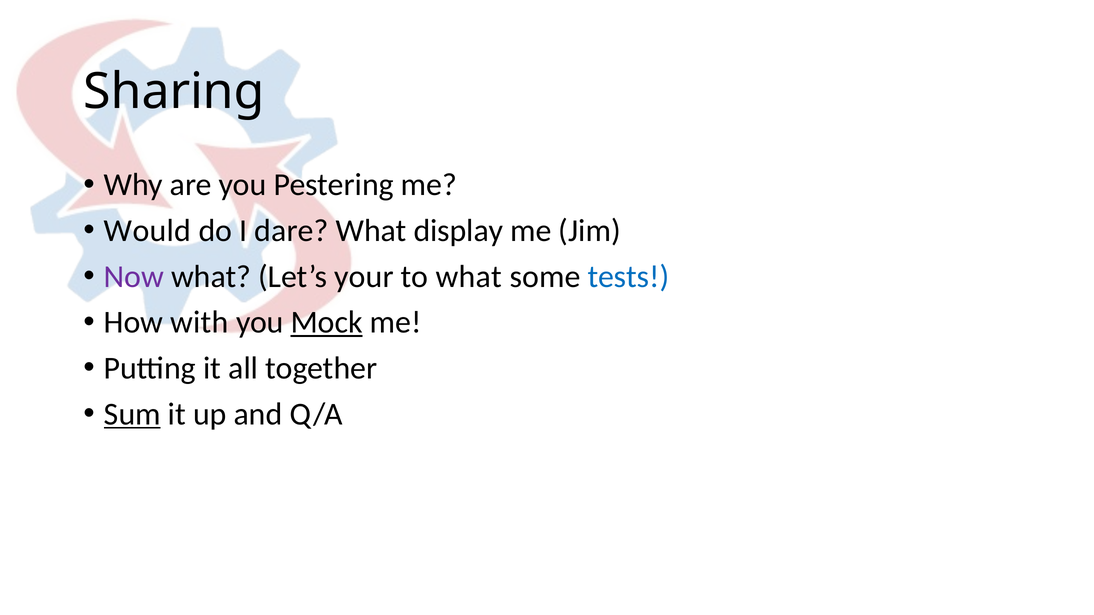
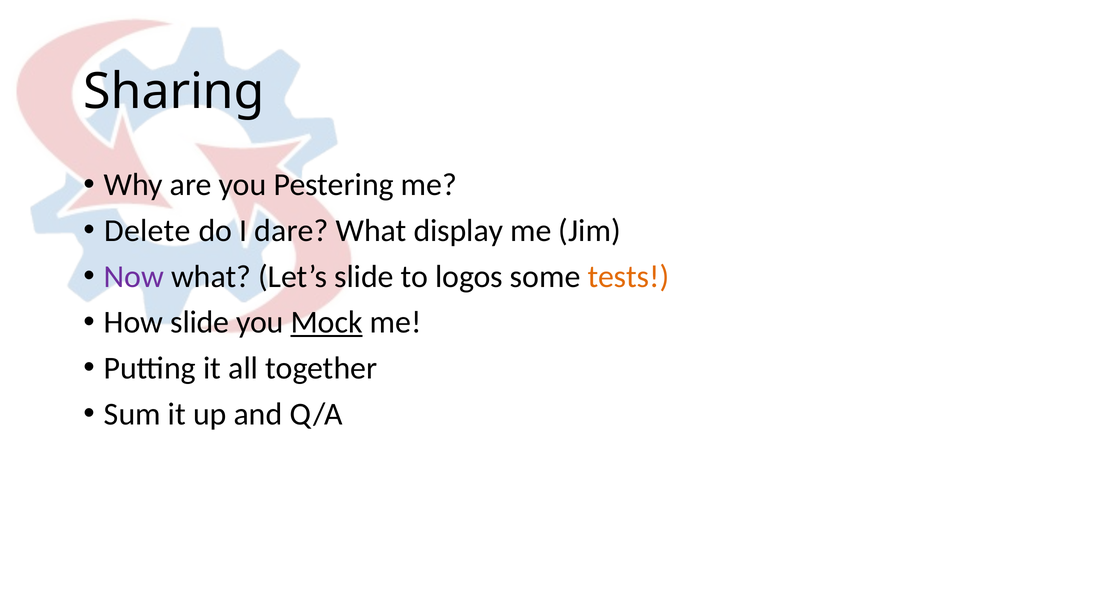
Would: Would -> Delete (147, 231)
Let’s your: your -> slide (364, 277)
to what: what -> logos (469, 277)
tests colour: blue -> orange (628, 277)
How with: with -> slide (200, 323)
Sum underline: present -> none (132, 414)
